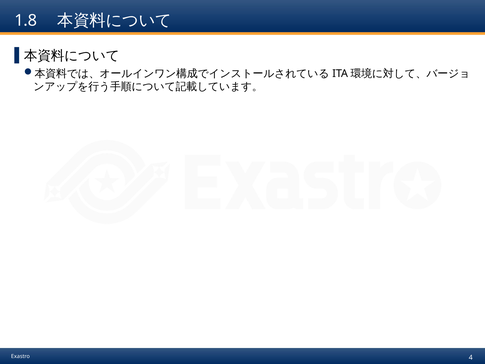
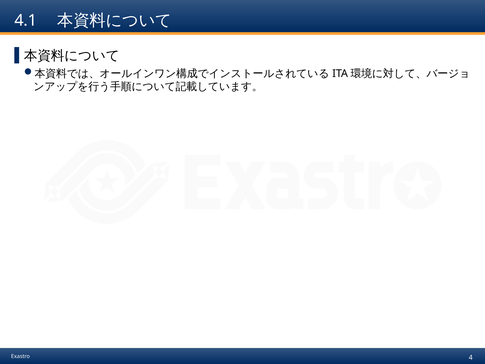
1.8: 1.8 -> 4.1 (26, 21)
